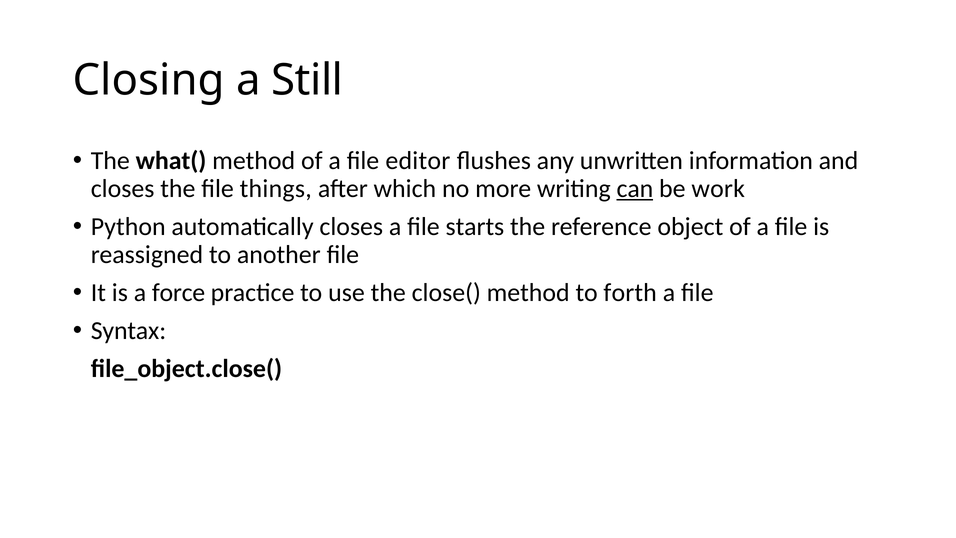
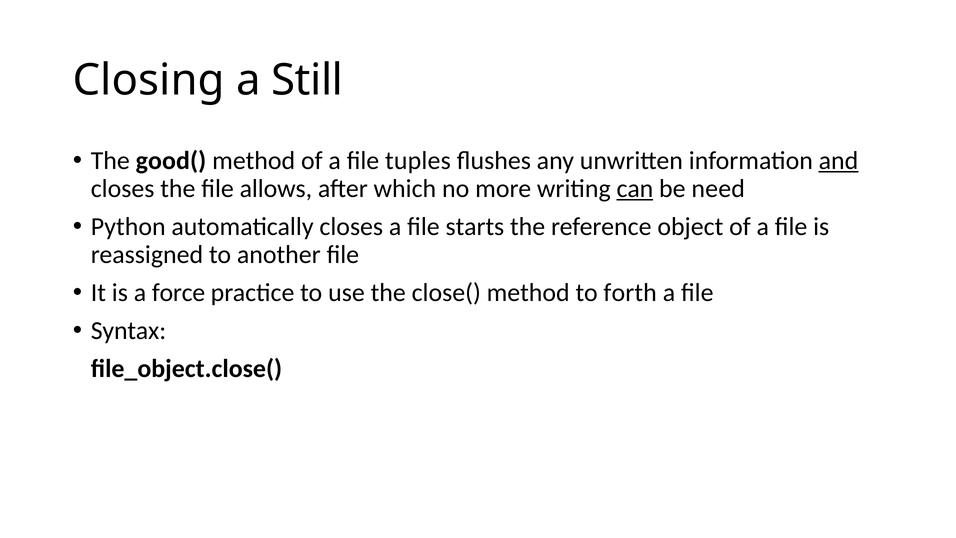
what(: what( -> good( (171, 161)
editor: editor -> tuples (418, 161)
and underline: none -> present (839, 161)
things: things -> allows (276, 189)
work: work -> need (718, 189)
